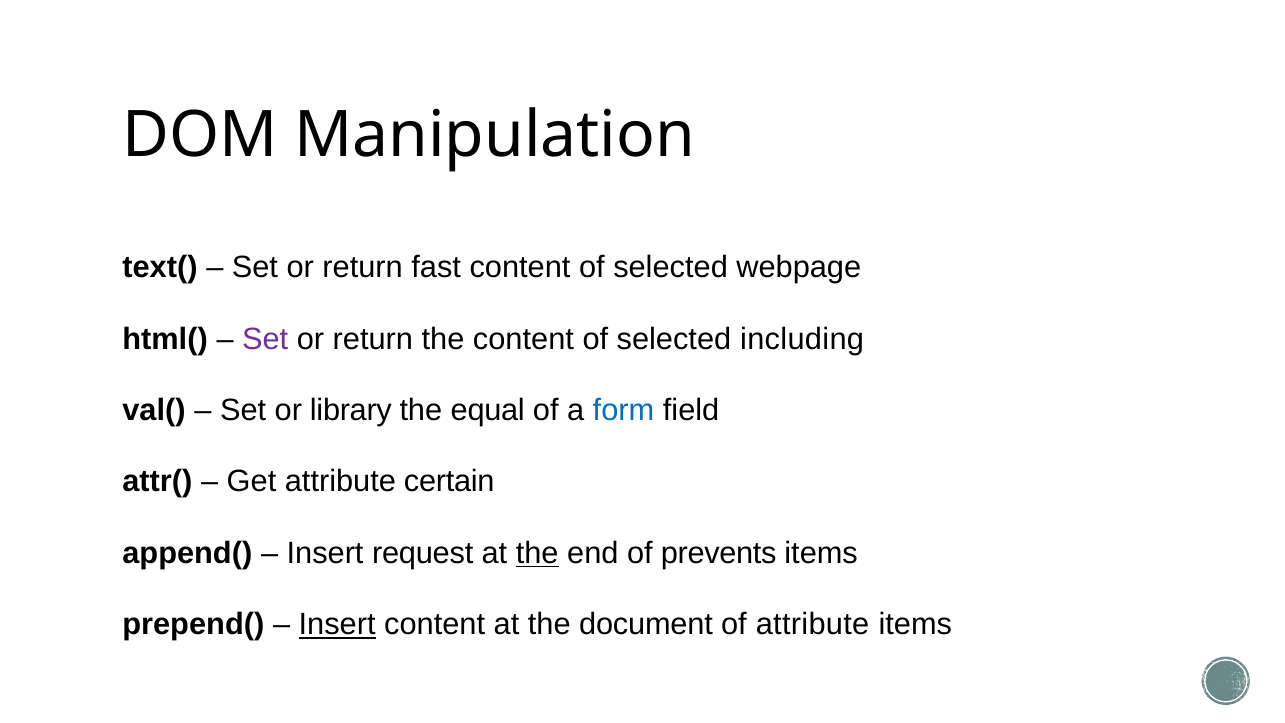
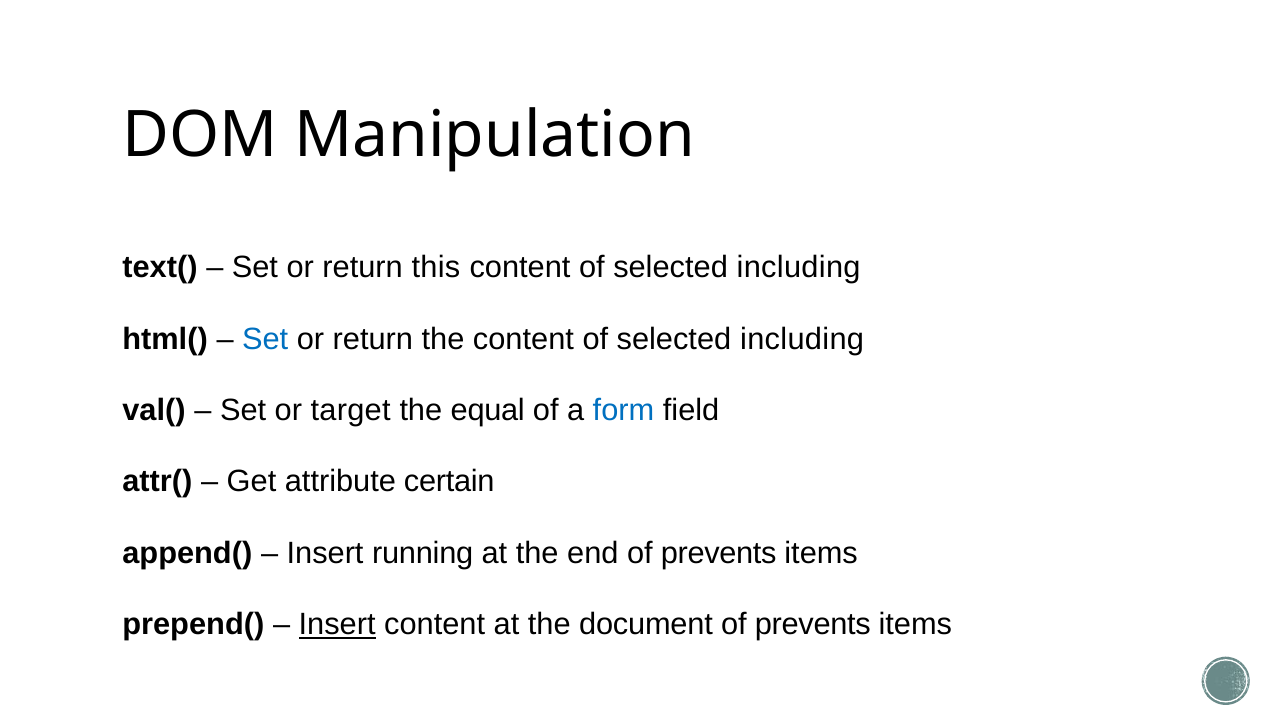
fast: fast -> this (436, 267)
webpage: webpage -> including (799, 267)
Set colour: purple -> blue (265, 339)
library: library -> target (351, 410)
request: request -> running (423, 553)
the underline: present -> none (537, 553)
attribute: attribute -> prevents (813, 625)
